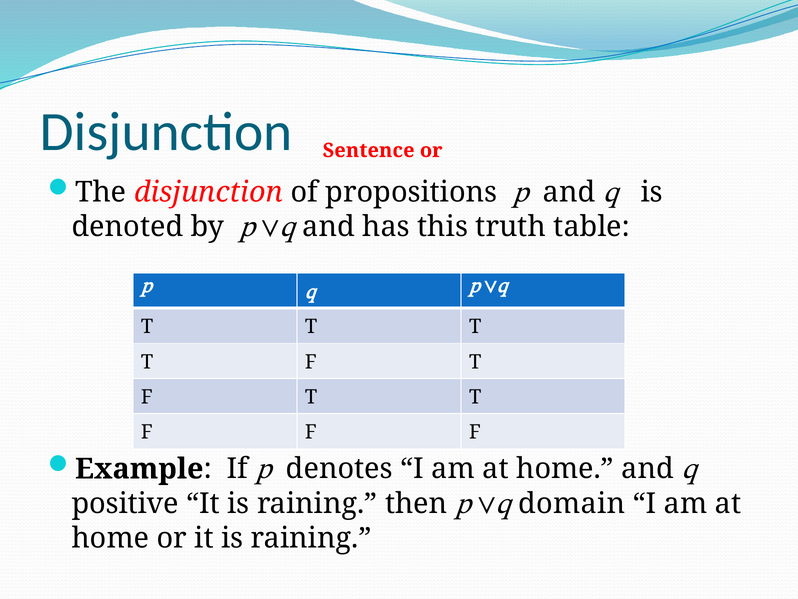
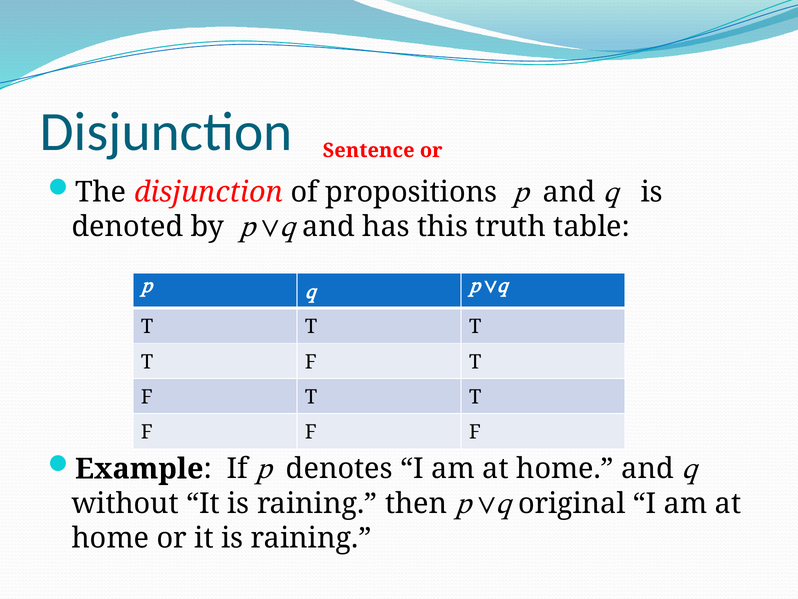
positive: positive -> without (125, 503)
domain: domain -> original (572, 503)
